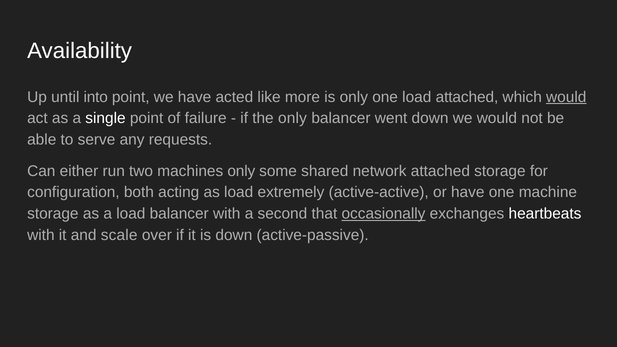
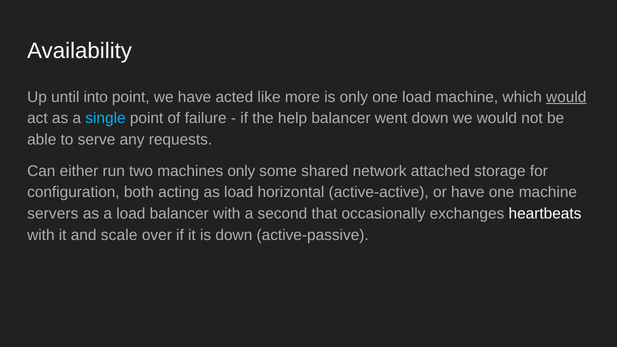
load attached: attached -> machine (467, 97)
single colour: white -> light blue (105, 118)
the only: only -> help (293, 118)
extremely: extremely -> horizontal (291, 192)
storage: storage -> servers (53, 214)
occasionally underline: present -> none (383, 214)
